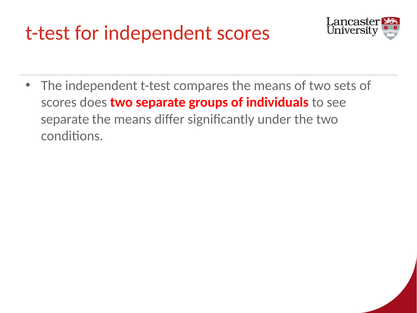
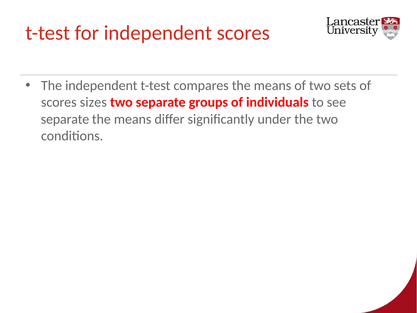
does: does -> sizes (93, 102)
